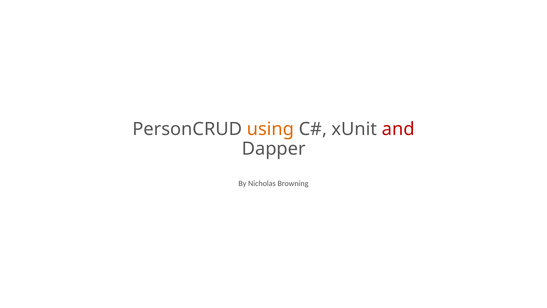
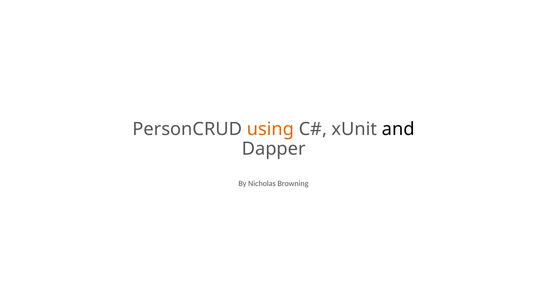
and colour: red -> black (398, 129)
